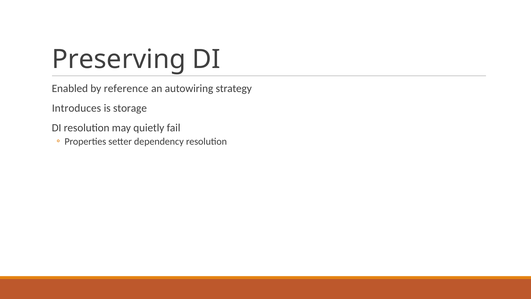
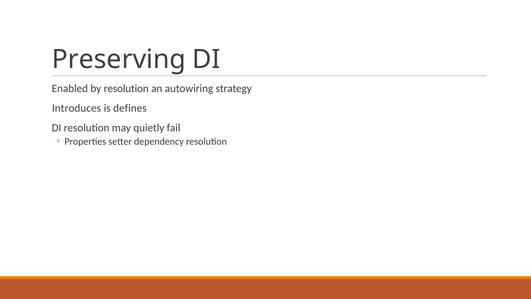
by reference: reference -> resolution (126, 88)
storage: storage -> defines (130, 108)
